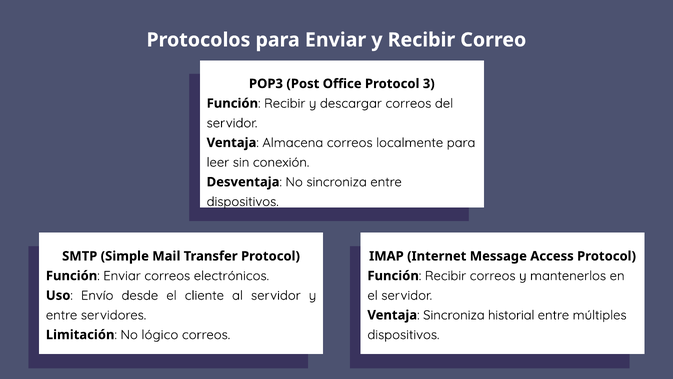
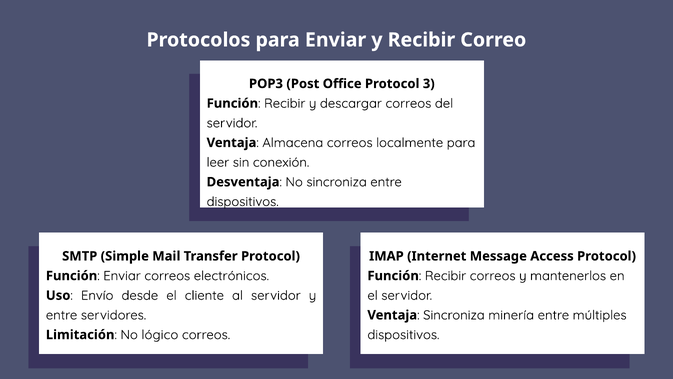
historial: historial -> minería (511, 315)
